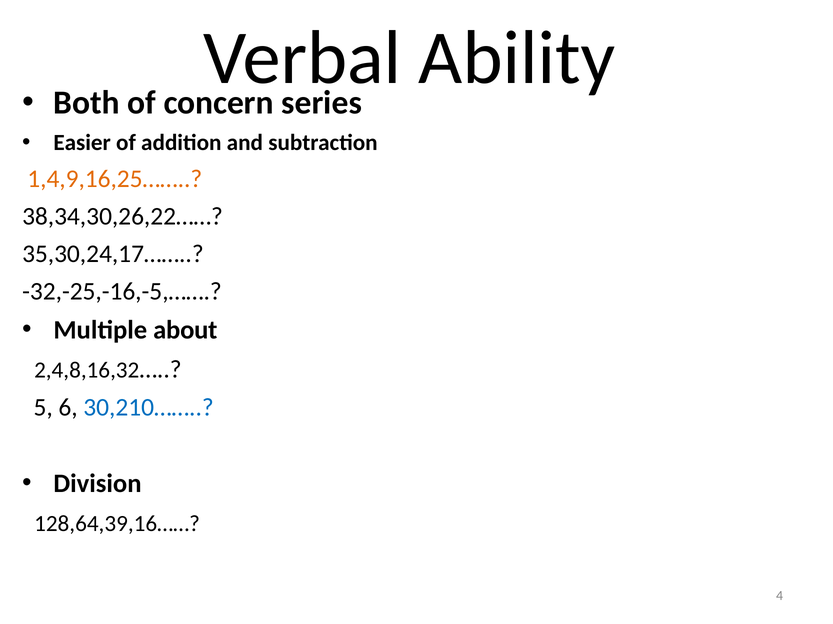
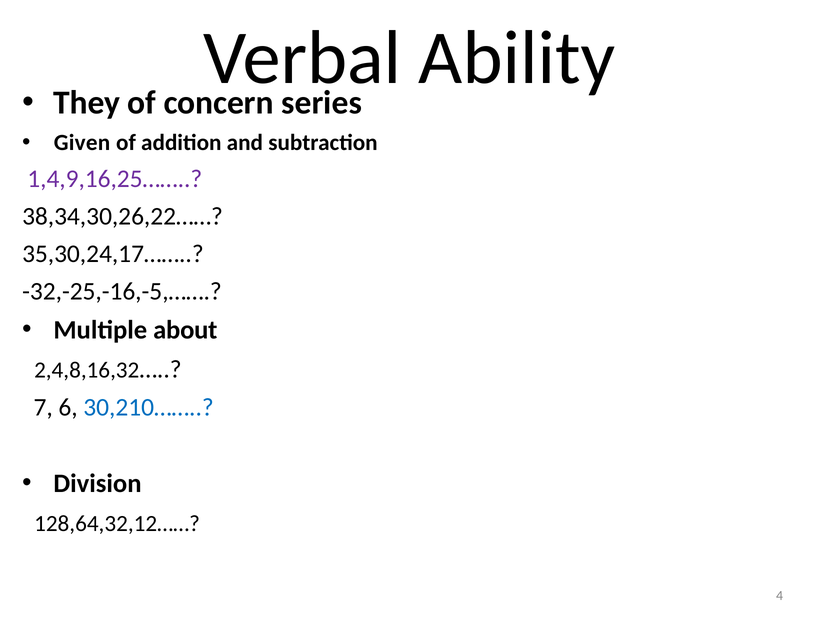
Both: Both -> They (87, 103)
Easier: Easier -> Given (82, 143)
1,4,9,16,25…… colour: orange -> purple (115, 179)
5: 5 -> 7 (43, 408)
128,64,39,16……: 128,64,39,16…… -> 128,64,32,12…… (117, 524)
